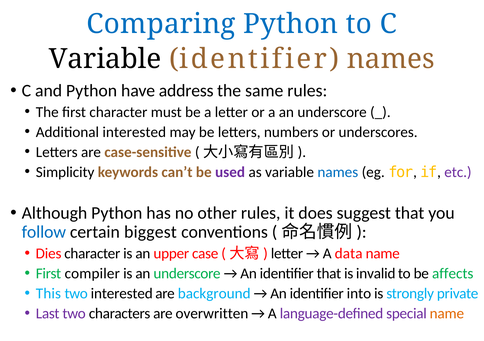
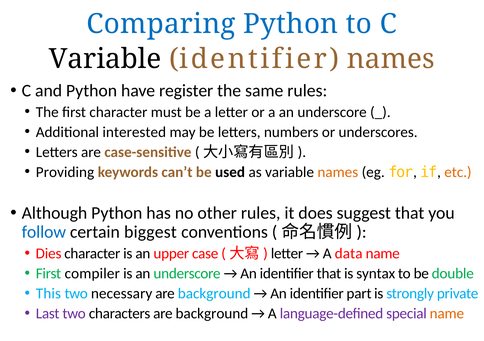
address: address -> register (186, 91)
Simplicity: Simplicity -> Providing (65, 172)
used colour: purple -> black (230, 172)
names colour: blue -> orange (338, 172)
etc colour: purple -> orange (458, 172)
invalid: invalid -> syntax (376, 274)
affects: affects -> double (453, 274)
two interested: interested -> necessary (122, 294)
into: into -> part (359, 294)
characters are overwritten: overwritten -> background (212, 314)
